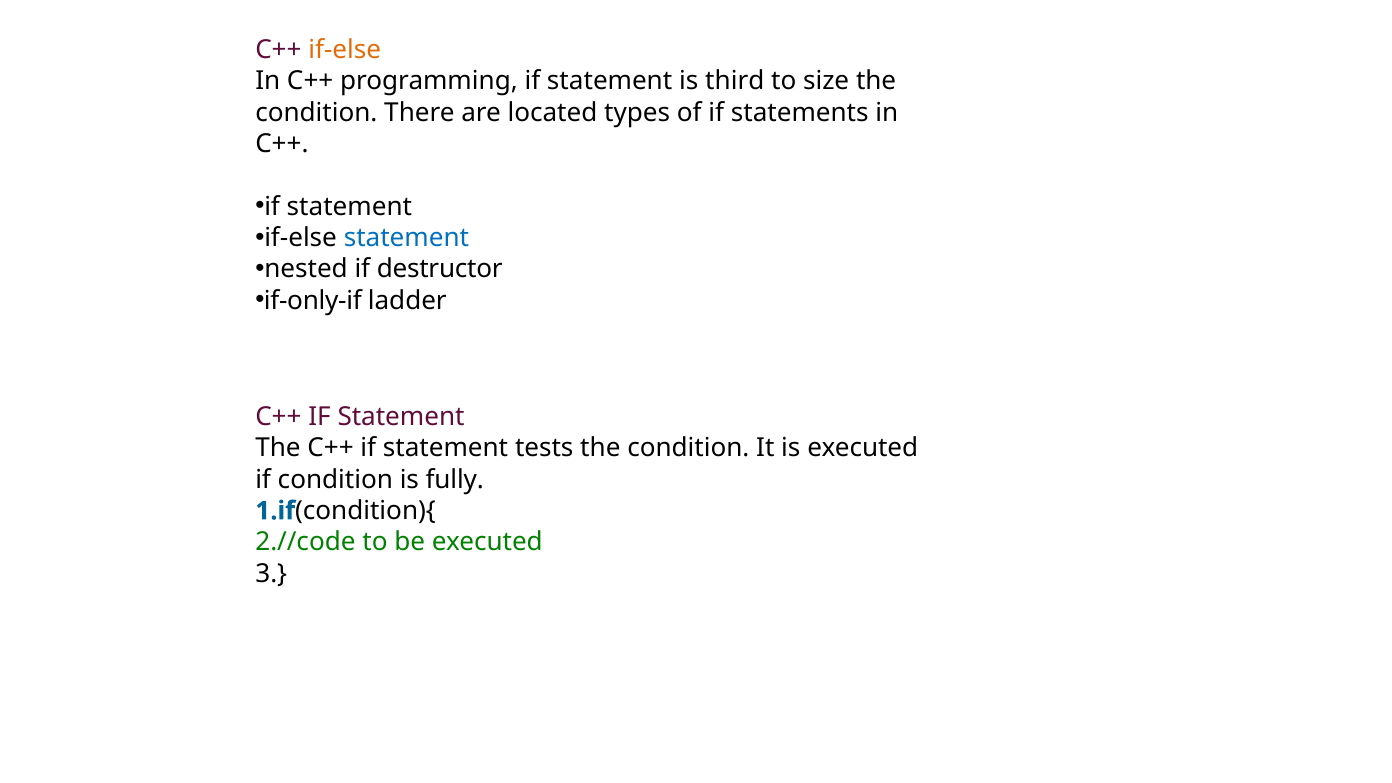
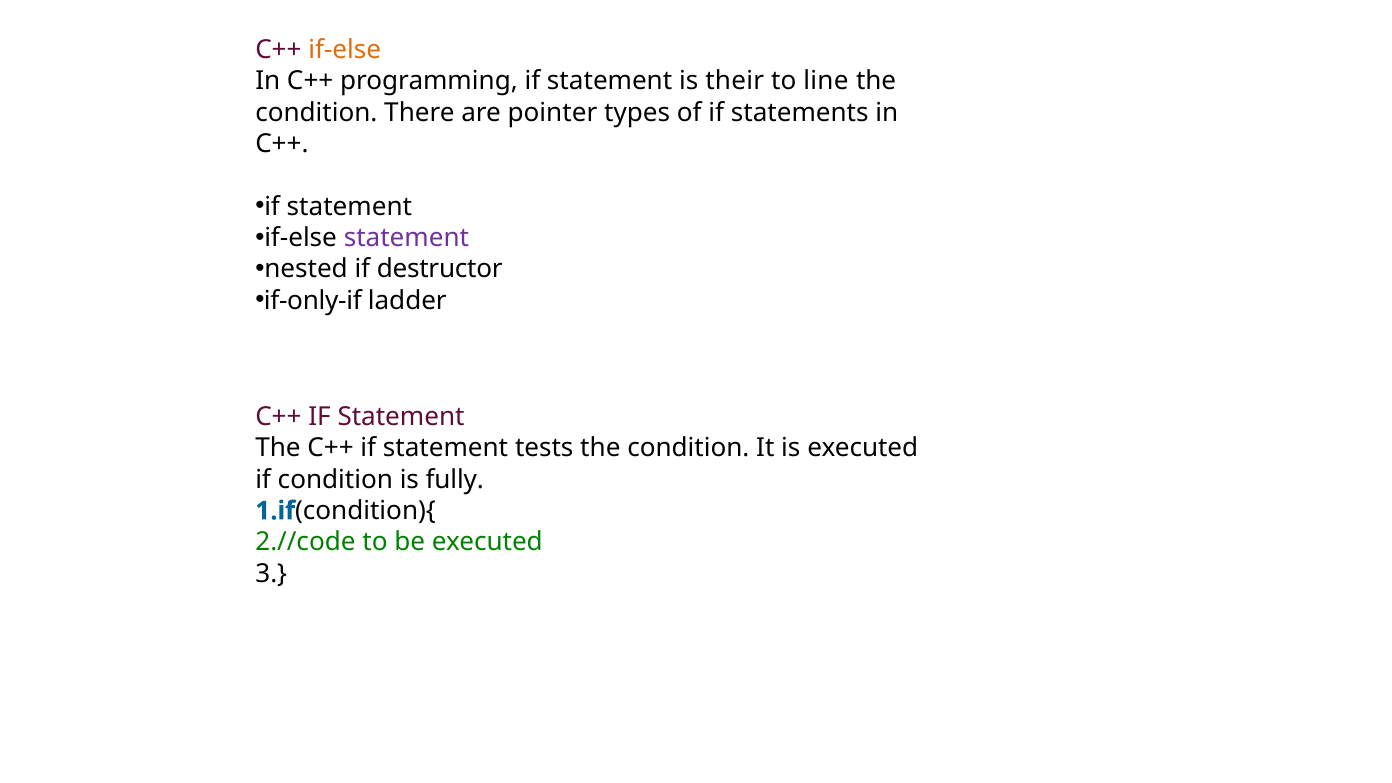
third: third -> their (735, 81)
size: size -> line (826, 81)
located: located -> pointer (552, 113)
statement colour: blue -> purple (406, 238)
